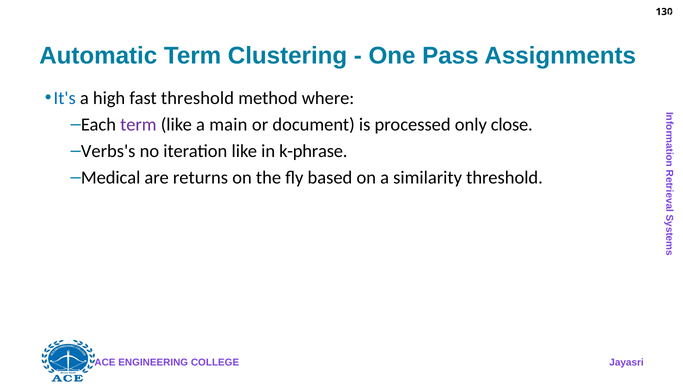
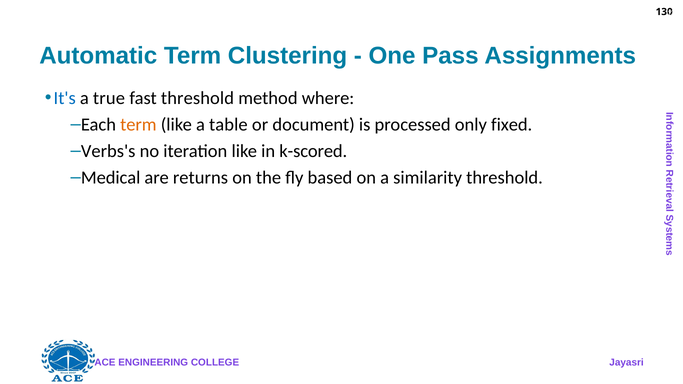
high: high -> true (109, 98)
term colour: purple -> orange (138, 125)
main: main -> table (228, 125)
close: close -> fixed (512, 125)
k-phrase: k-phrase -> k-scored (313, 151)
